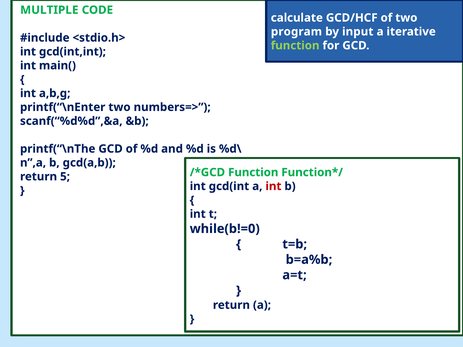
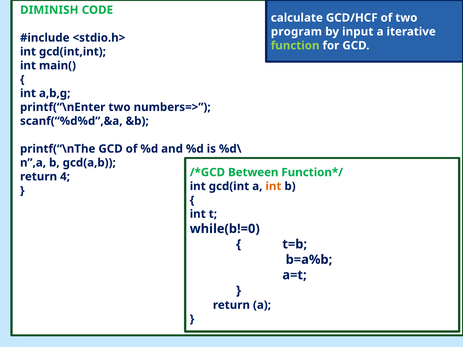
MULTIPLE: MULTIPLE -> DIMINISH (49, 10)
Function: Function -> Between (253, 172)
5: 5 -> 4 (65, 177)
int colour: red -> orange (273, 186)
